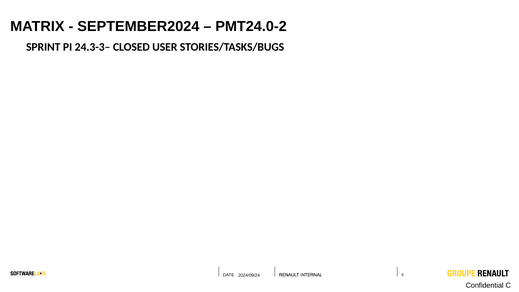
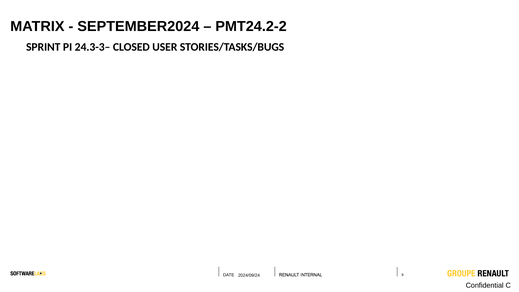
PMT24.0-2: PMT24.0-2 -> PMT24.2-2 (251, 26)
